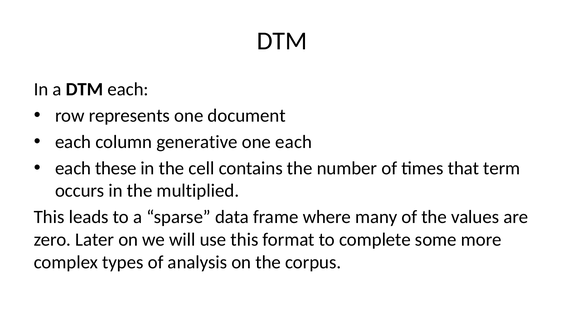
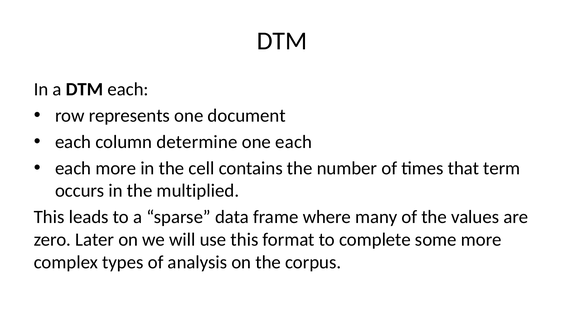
generative: generative -> determine (197, 142)
each these: these -> more (116, 168)
